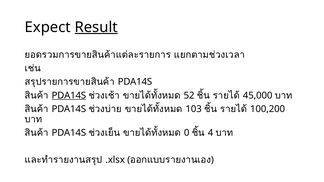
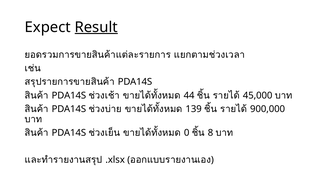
PDA14S underline: present -> none (69, 96)
52: 52 -> 44 (189, 96)
103: 103 -> 139 (194, 109)
100,200: 100,200 -> 900,000 (268, 109)
4: 4 -> 8 (210, 133)
